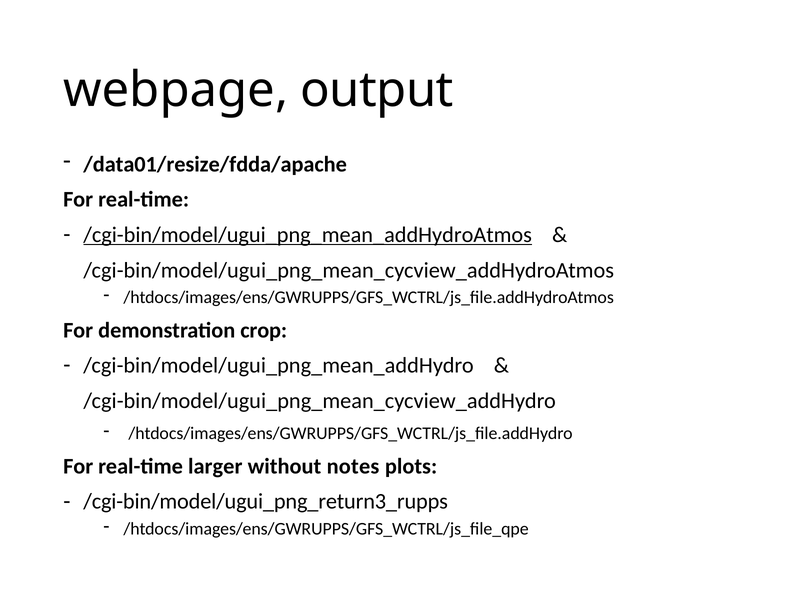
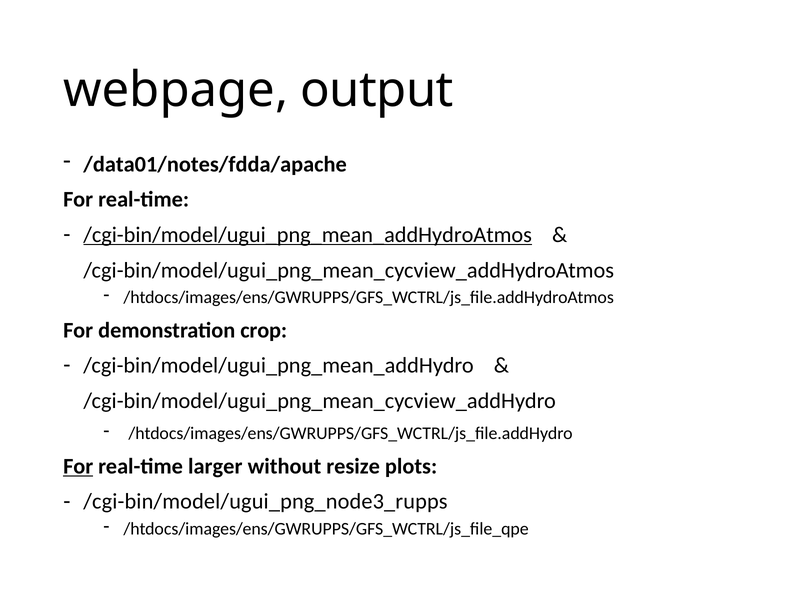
/data01/resize/fdda/apache: /data01/resize/fdda/apache -> /data01/notes/fdda/apache (215, 164)
For underline: none -> present (78, 467)
notes: notes -> resize (353, 467)
/cgi-bin/model/ugui_png_return3_rupps: /cgi-bin/model/ugui_png_return3_rupps -> /cgi-bin/model/ugui_png_node3_rupps (265, 502)
